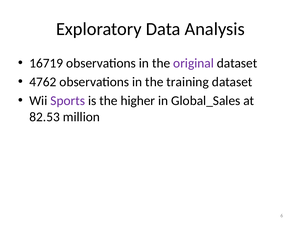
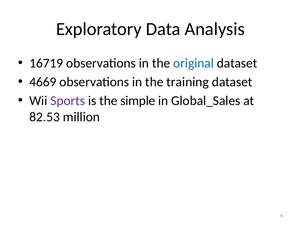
original colour: purple -> blue (194, 63)
4762: 4762 -> 4669 (43, 82)
higher: higher -> simple (138, 101)
